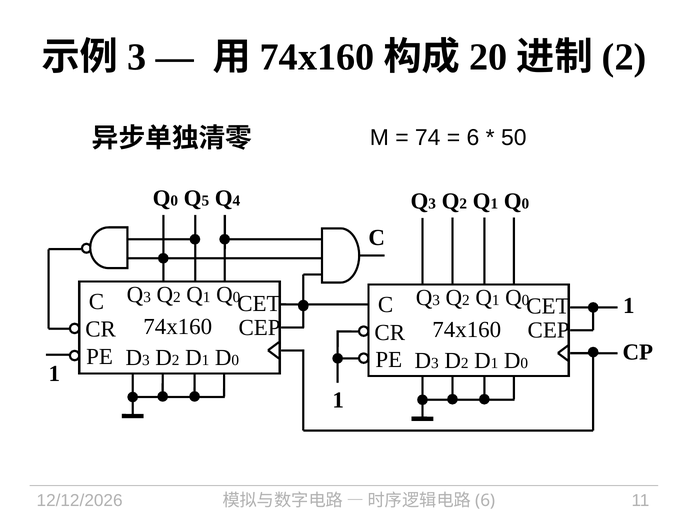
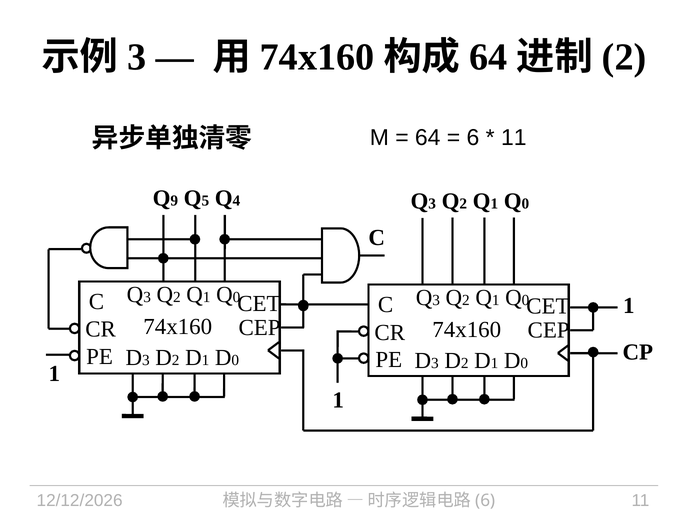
20: 20 -> 64 (488, 57)
74: 74 -> 64 (428, 138)
50: 50 -> 11 (514, 138)
0: 0 -> 9 (174, 201)
